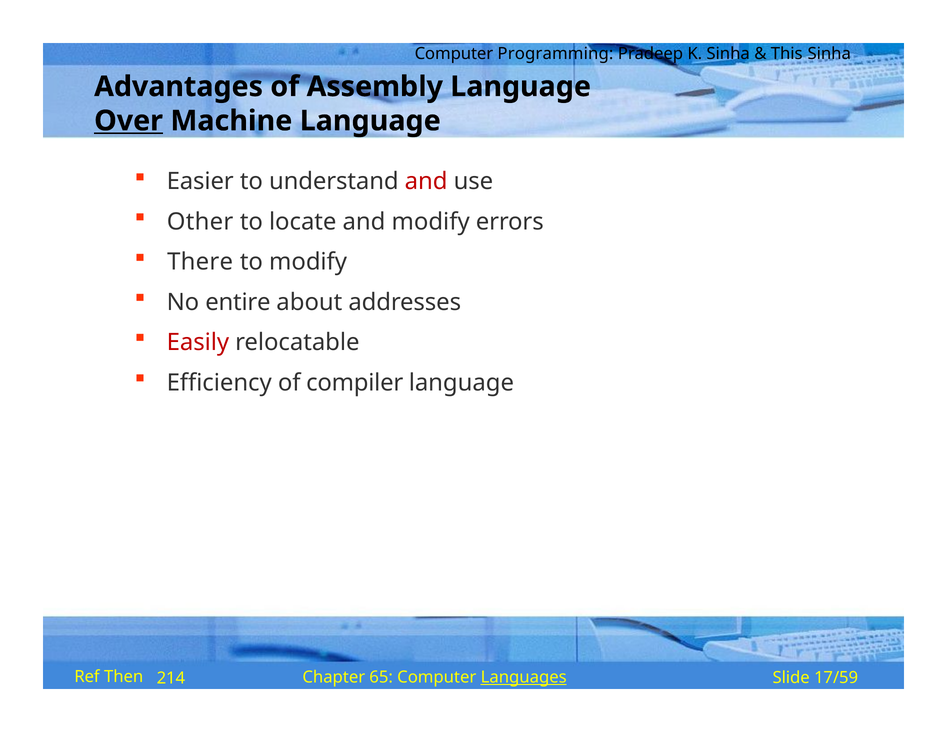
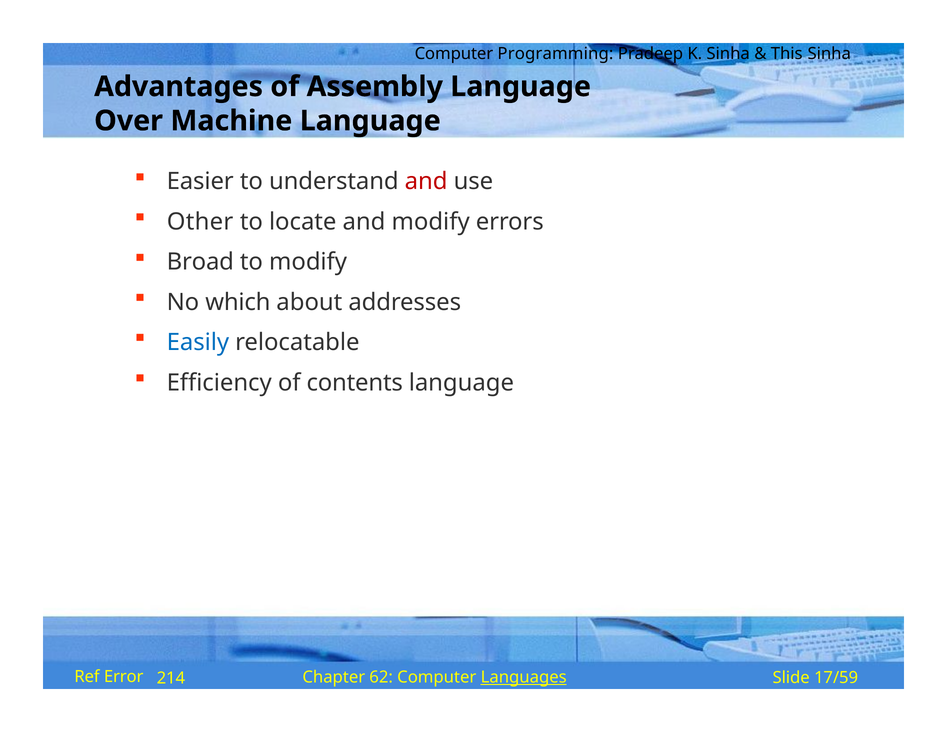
Over underline: present -> none (129, 121)
There: There -> Broad (200, 262)
entire: entire -> which (238, 302)
Easily colour: red -> blue (198, 342)
compiler: compiler -> contents (355, 382)
Then: Then -> Error (124, 676)
65: 65 -> 62 (381, 677)
